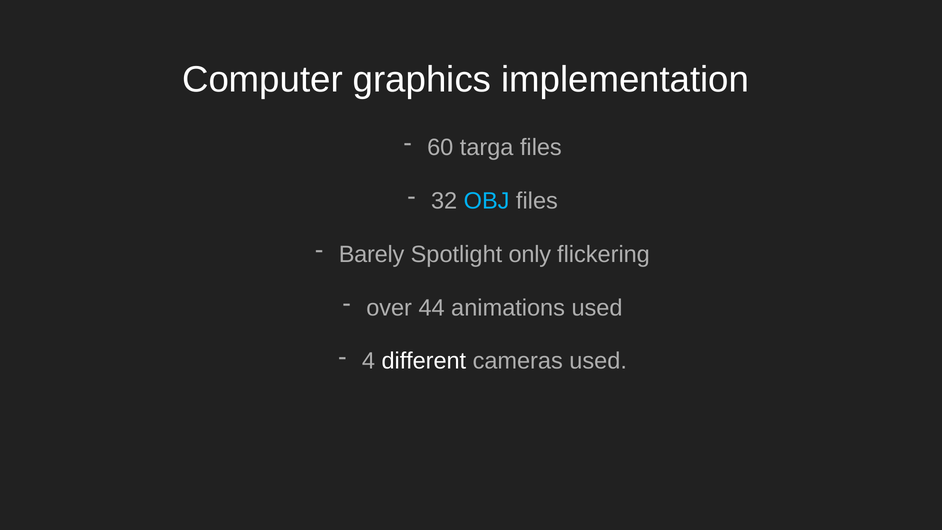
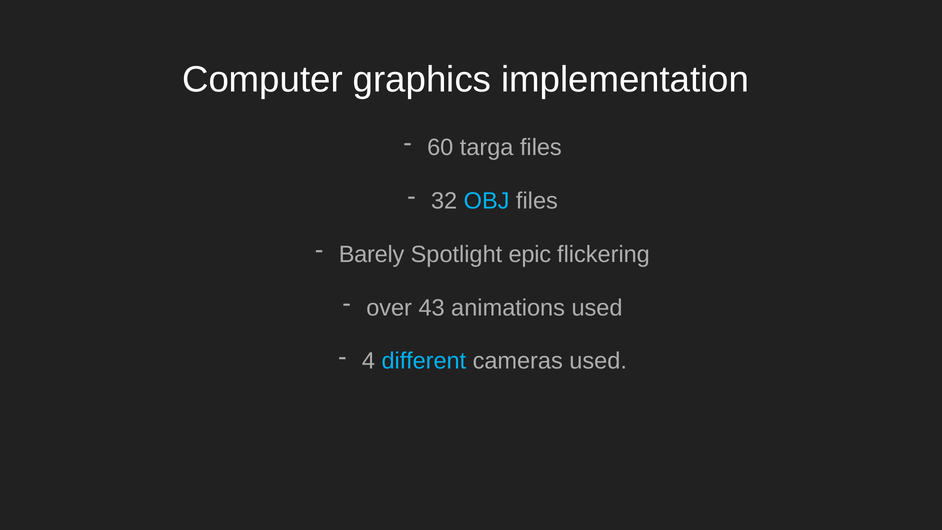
only: only -> epic (530, 254)
44: 44 -> 43 (432, 308)
different colour: white -> light blue (424, 361)
